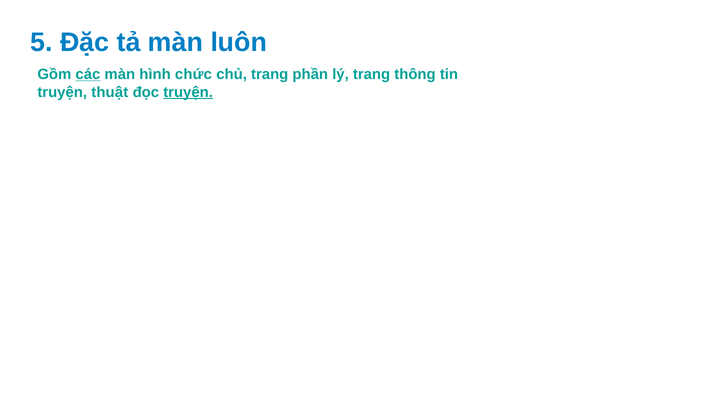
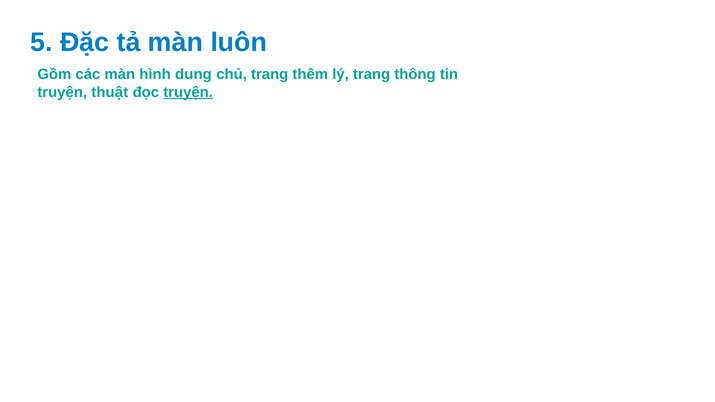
các underline: present -> none (88, 74)
chức: chức -> dung (193, 74)
phần: phần -> thêm (310, 74)
